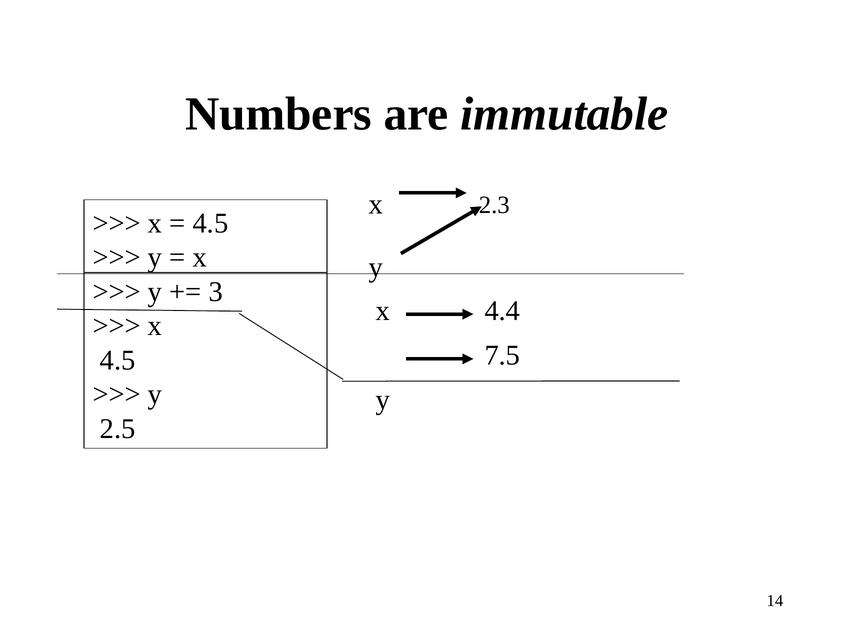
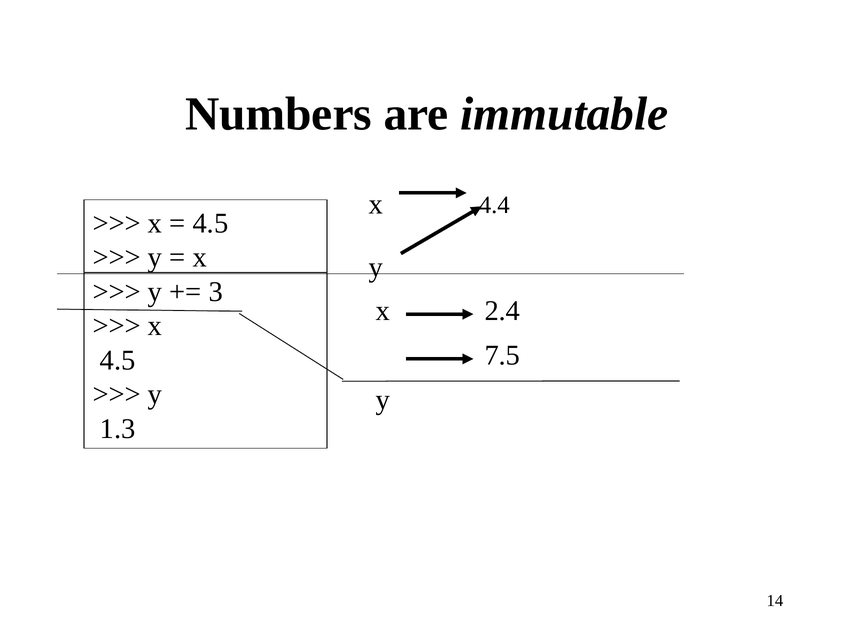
2.3: 2.3 -> 4.4 (494, 205)
4.4: 4.4 -> 2.4 (502, 311)
2.5: 2.5 -> 1.3 (118, 429)
